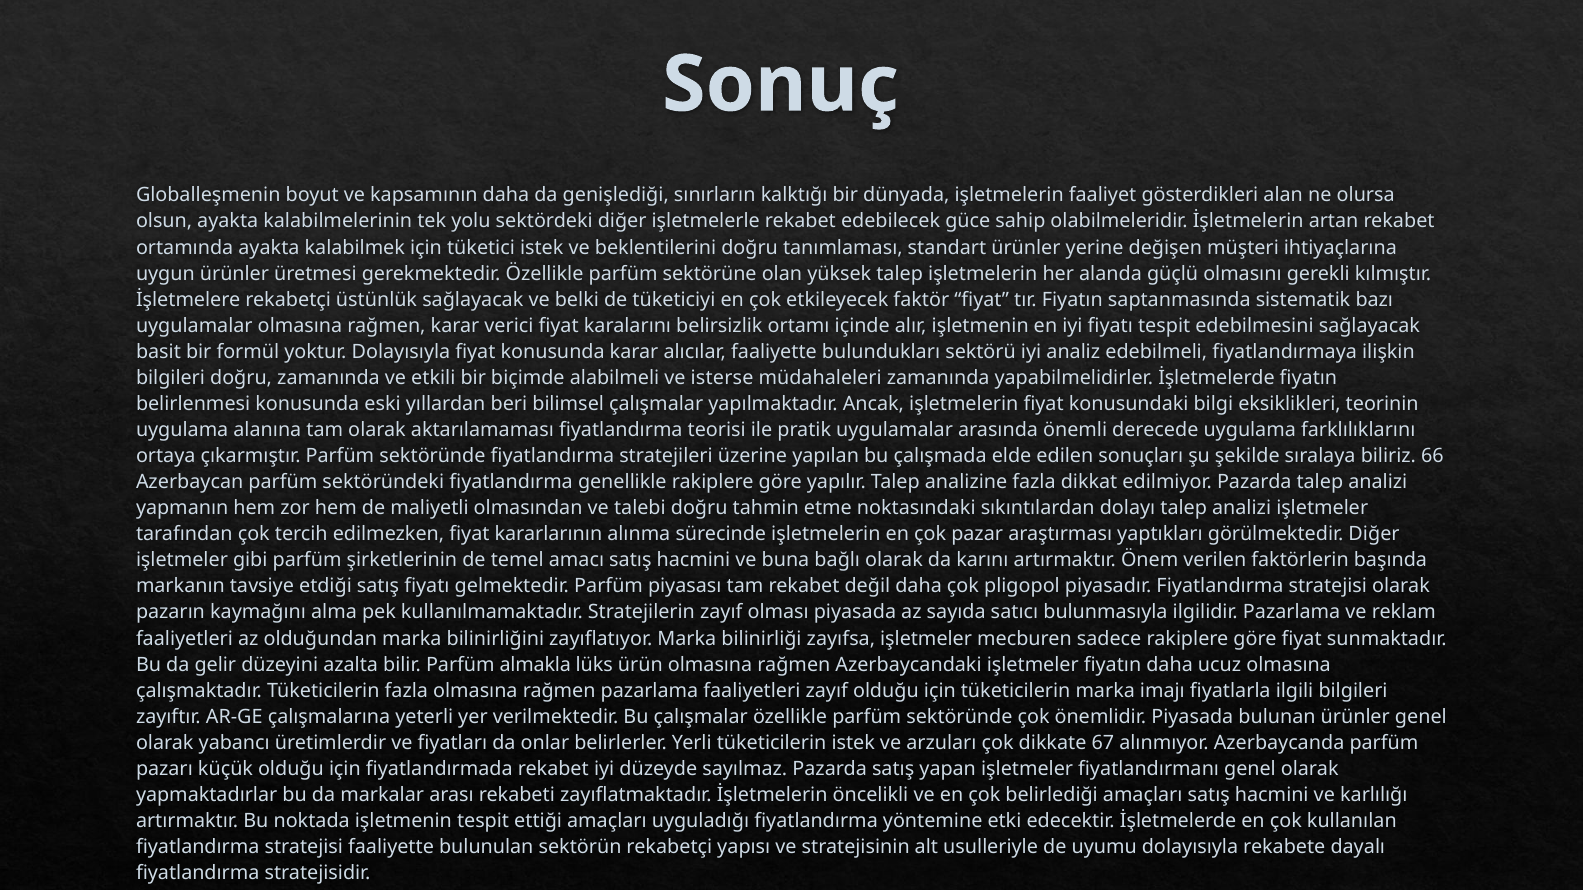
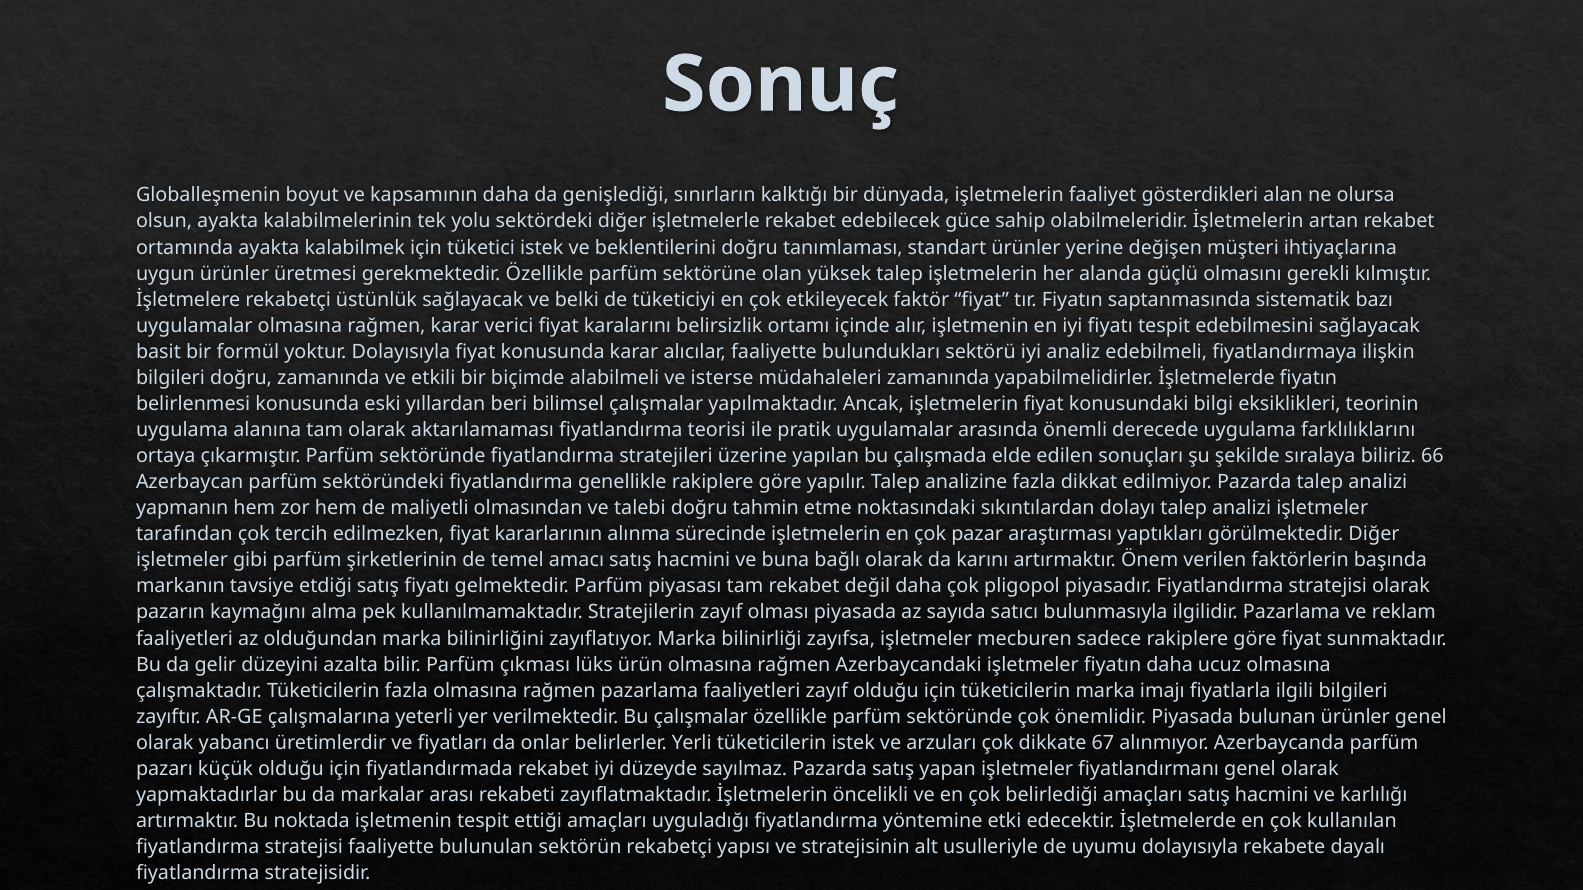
almakla: almakla -> çıkması (535, 665)
